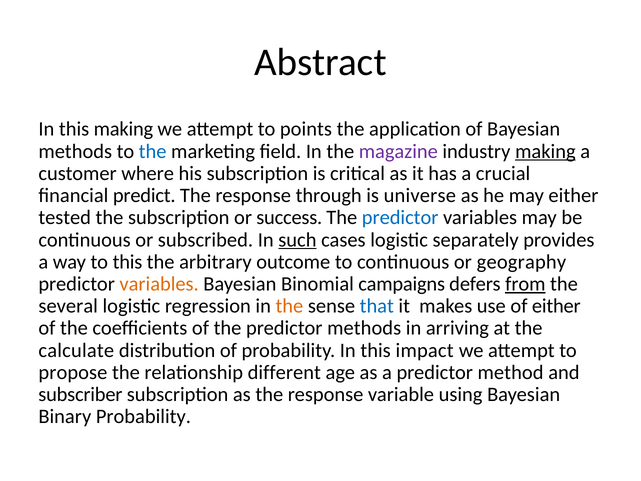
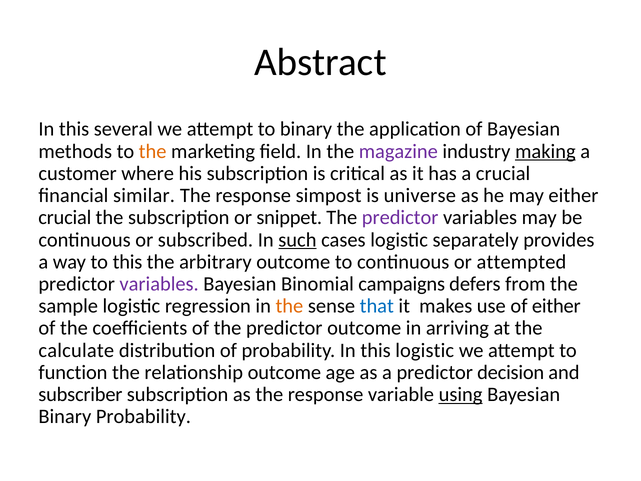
this making: making -> several (123, 129)
to points: points -> binary (306, 129)
the colour: blue -> orange (153, 151)
predict: predict -> similar (144, 195)
through: through -> simpost (329, 195)
tested: tested -> crucial (65, 218)
success: success -> snippet (289, 218)
predictor colour: blue -> purple (400, 218)
geography: geography -> attempted (521, 262)
variables colour: orange -> purple (159, 284)
from underline: present -> none (525, 284)
several: several -> sample (68, 306)
predictor methods: methods -> outcome (364, 328)
this impact: impact -> logistic (425, 350)
propose: propose -> function (73, 372)
relationship different: different -> outcome (284, 372)
method: method -> decision (511, 372)
using underline: none -> present (461, 394)
